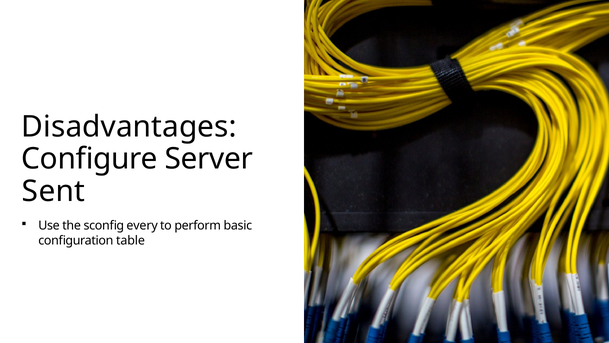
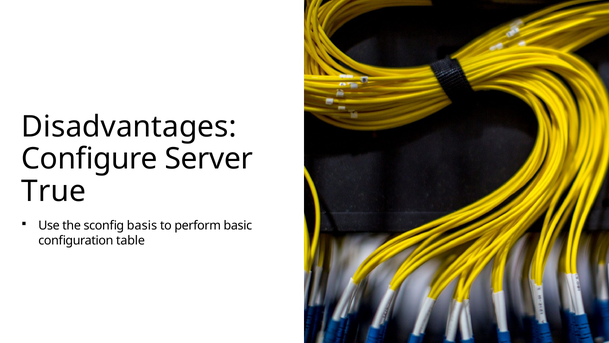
Sent: Sent -> True (54, 191)
every: every -> basis (142, 226)
